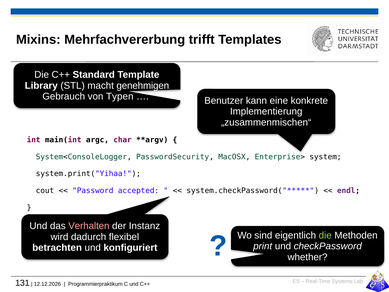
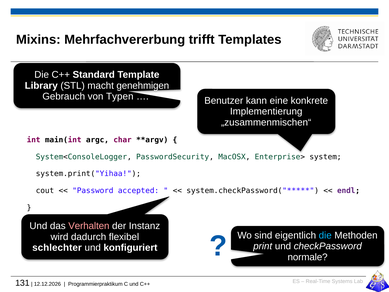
die colour: light green -> light blue (325, 235)
betrachten: betrachten -> schlechter (57, 248)
whether: whether -> normale (308, 257)
